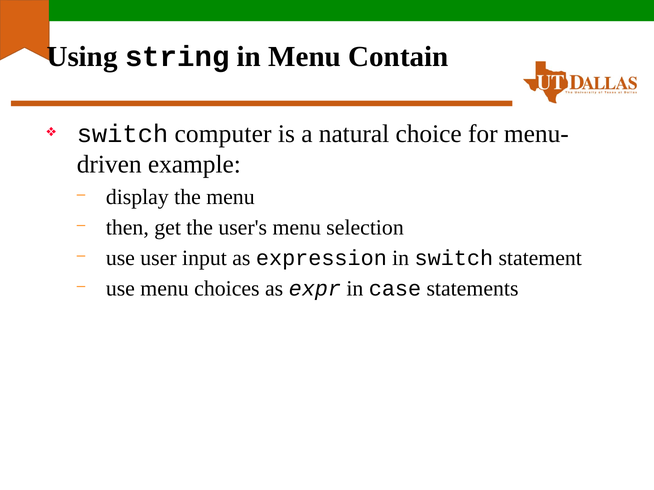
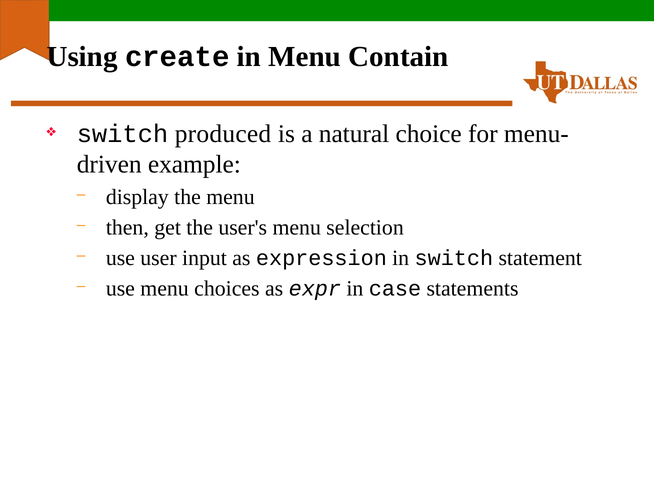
string: string -> create (177, 57)
computer: computer -> produced (223, 134)
